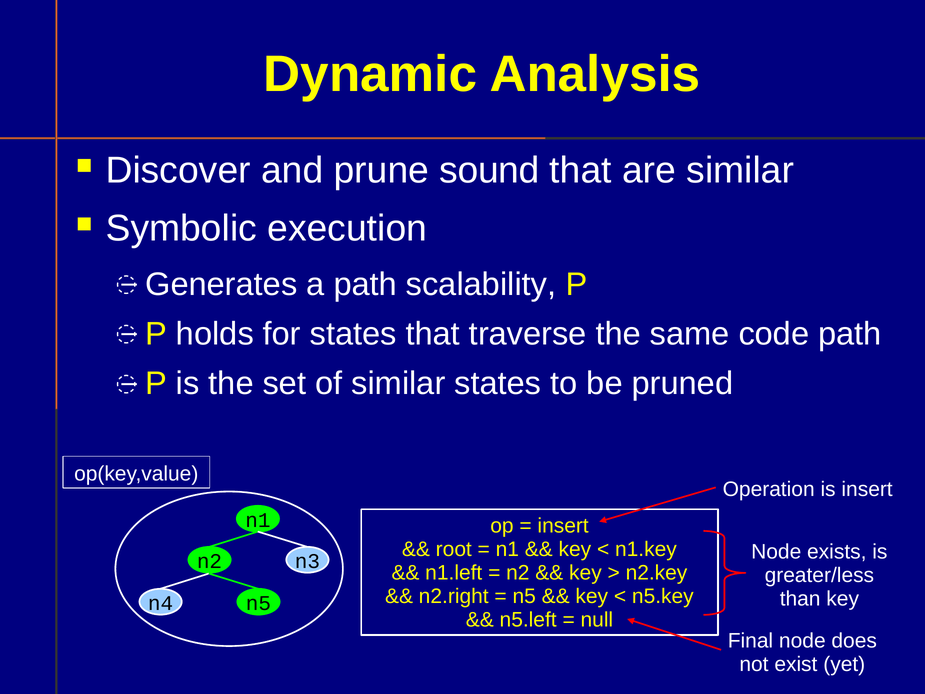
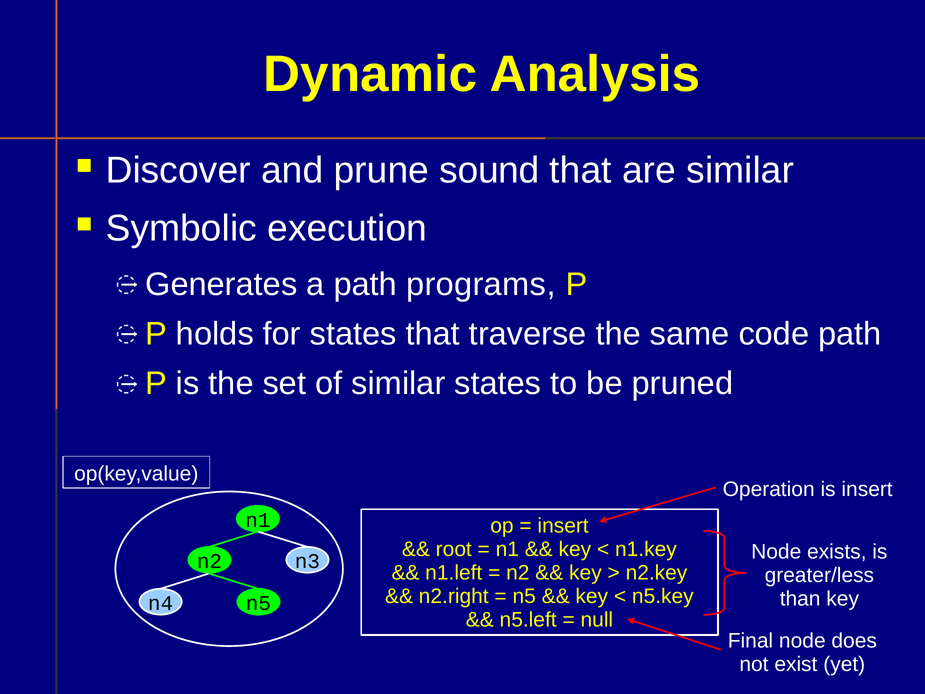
scalability: scalability -> programs (481, 284)
